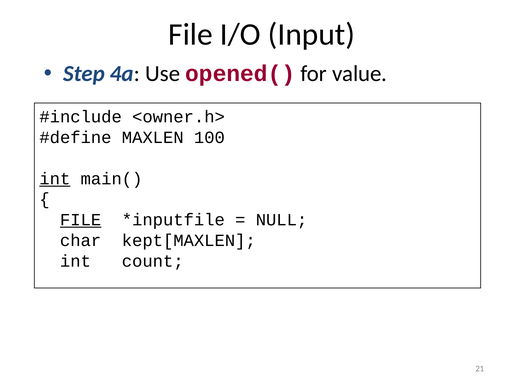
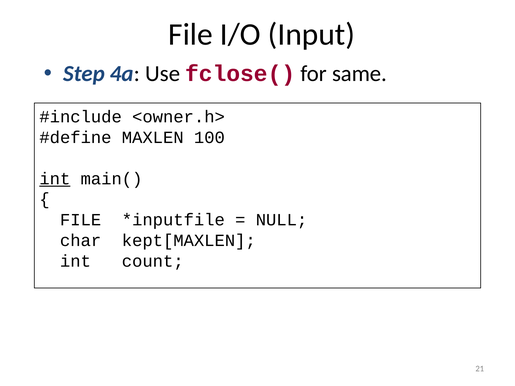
opened(: opened( -> fclose( (240, 74)
value: value -> same (360, 74)
FILE underline: present -> none (81, 220)
